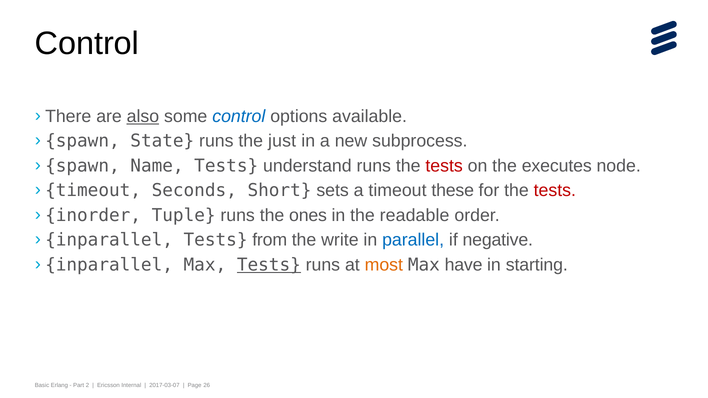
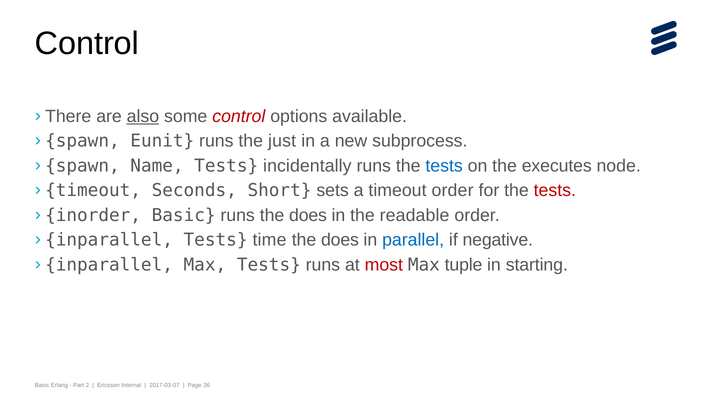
control colour: blue -> red (239, 116)
State: State -> Eunit (162, 141)
understand: understand -> incidentally (307, 166)
tests colour: red -> blue (444, 166)
timeout these: these -> order (453, 191)
Tuple: Tuple -> Basic (184, 215)
runs the ones: ones -> does (308, 215)
from: from -> time (270, 240)
write: write -> does (340, 240)
Tests underline: present -> none (269, 265)
most colour: orange -> red (384, 265)
have: have -> tuple (464, 265)
